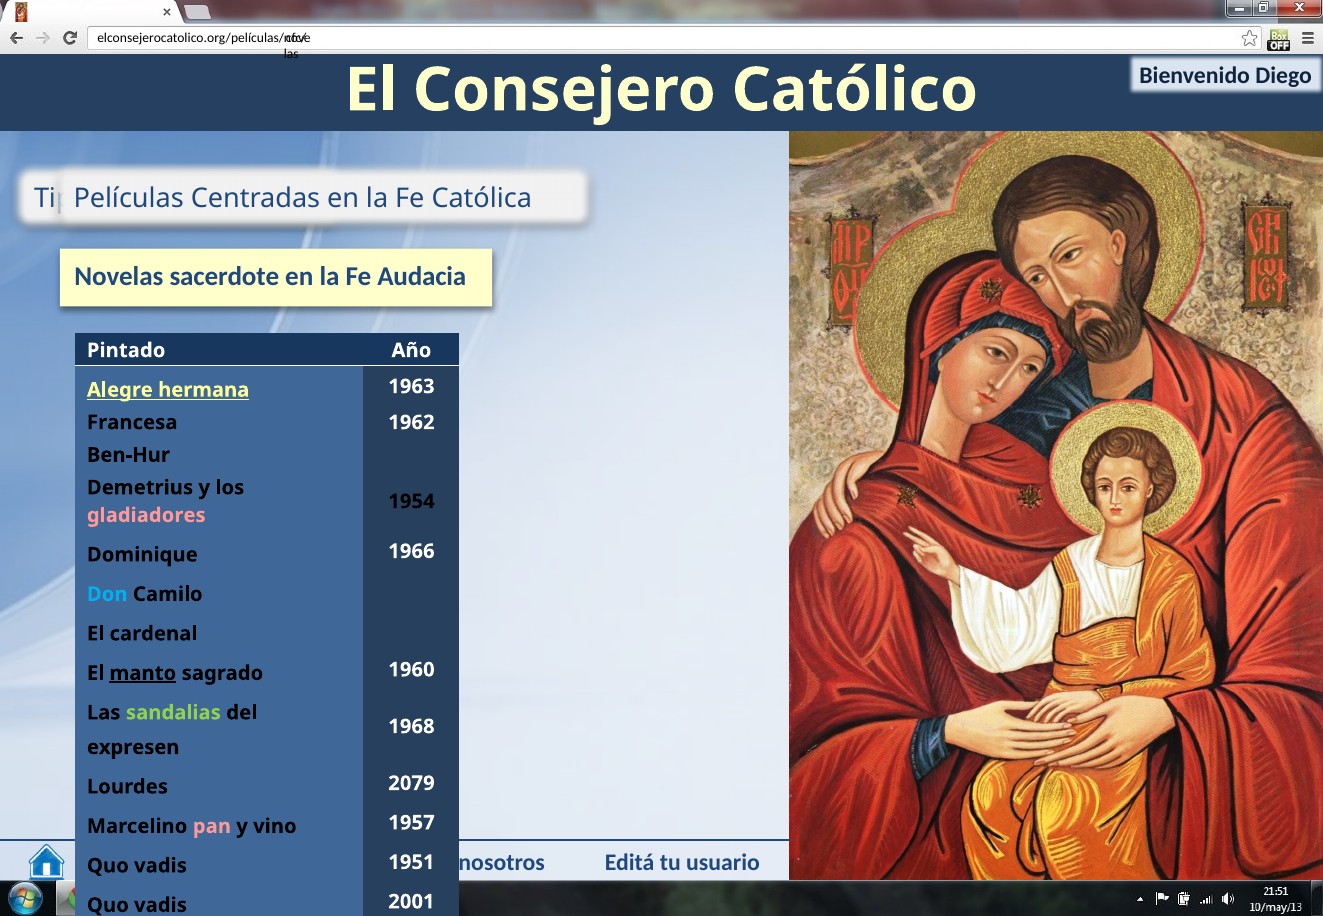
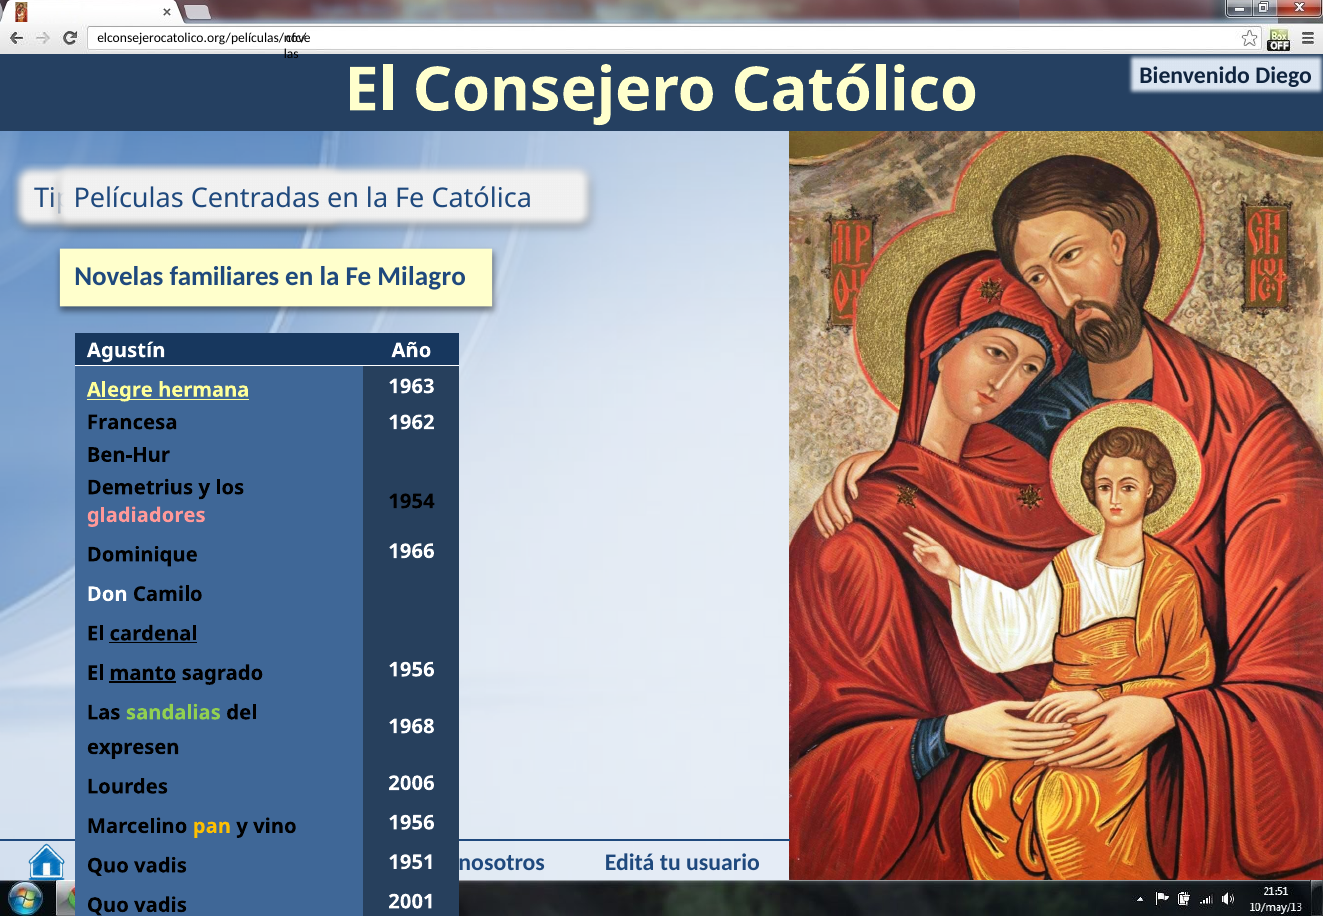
sacerdote: sacerdote -> familiares (224, 276)
Audacia: Audacia -> Milagro (422, 276)
Pintado: Pintado -> Agustín (126, 350)
Don colour: light blue -> white (107, 594)
cardenal underline: none -> present (153, 634)
sagrado 1960: 1960 -> 1956 (411, 670)
2079: 2079 -> 2006 (411, 783)
pan colour: pink -> yellow (212, 826)
vino 1957: 1957 -> 1956 (411, 823)
